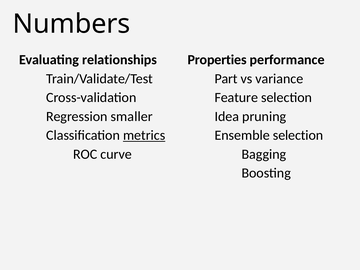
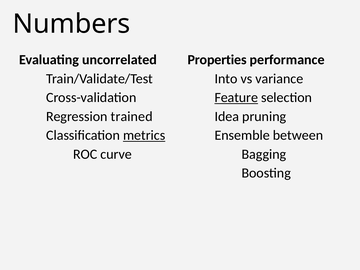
relationships: relationships -> uncorrelated (120, 60)
Part: Part -> Into (226, 79)
Feature underline: none -> present (236, 98)
smaller: smaller -> trained (132, 116)
Ensemble selection: selection -> between (298, 135)
